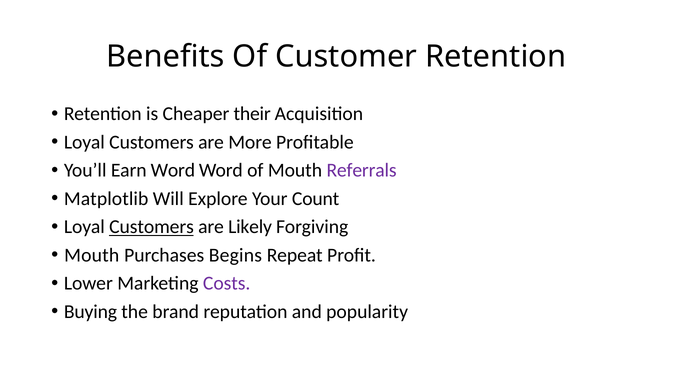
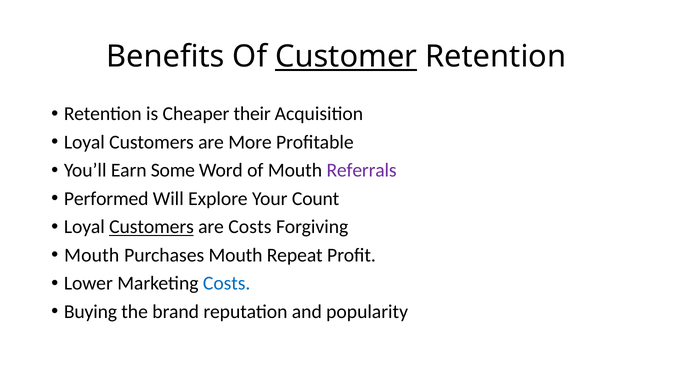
Customer underline: none -> present (346, 57)
Earn Word: Word -> Some (173, 170)
Matplotlib: Matplotlib -> Performed (106, 198)
are Likely: Likely -> Costs (250, 227)
Purchases Begins: Begins -> Mouth (236, 255)
Costs colour: purple -> blue (227, 283)
